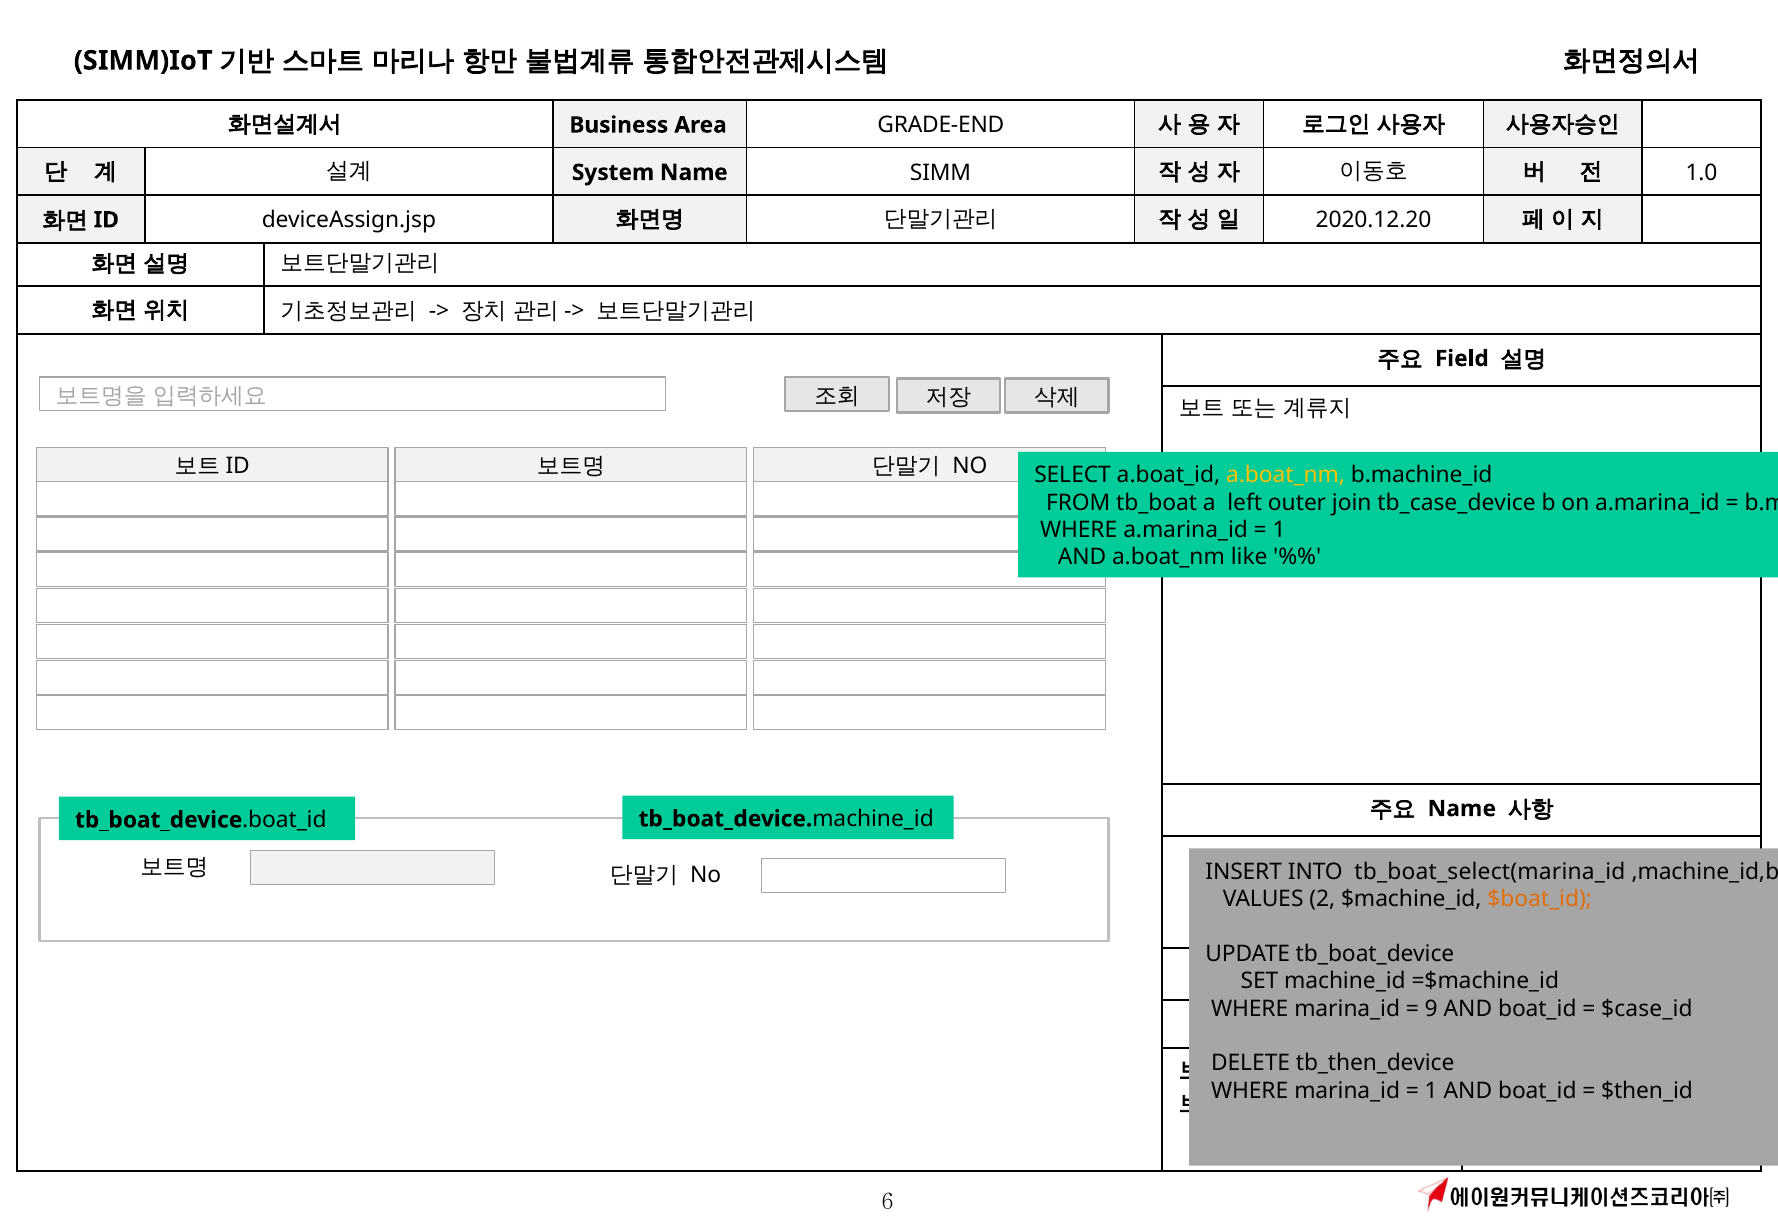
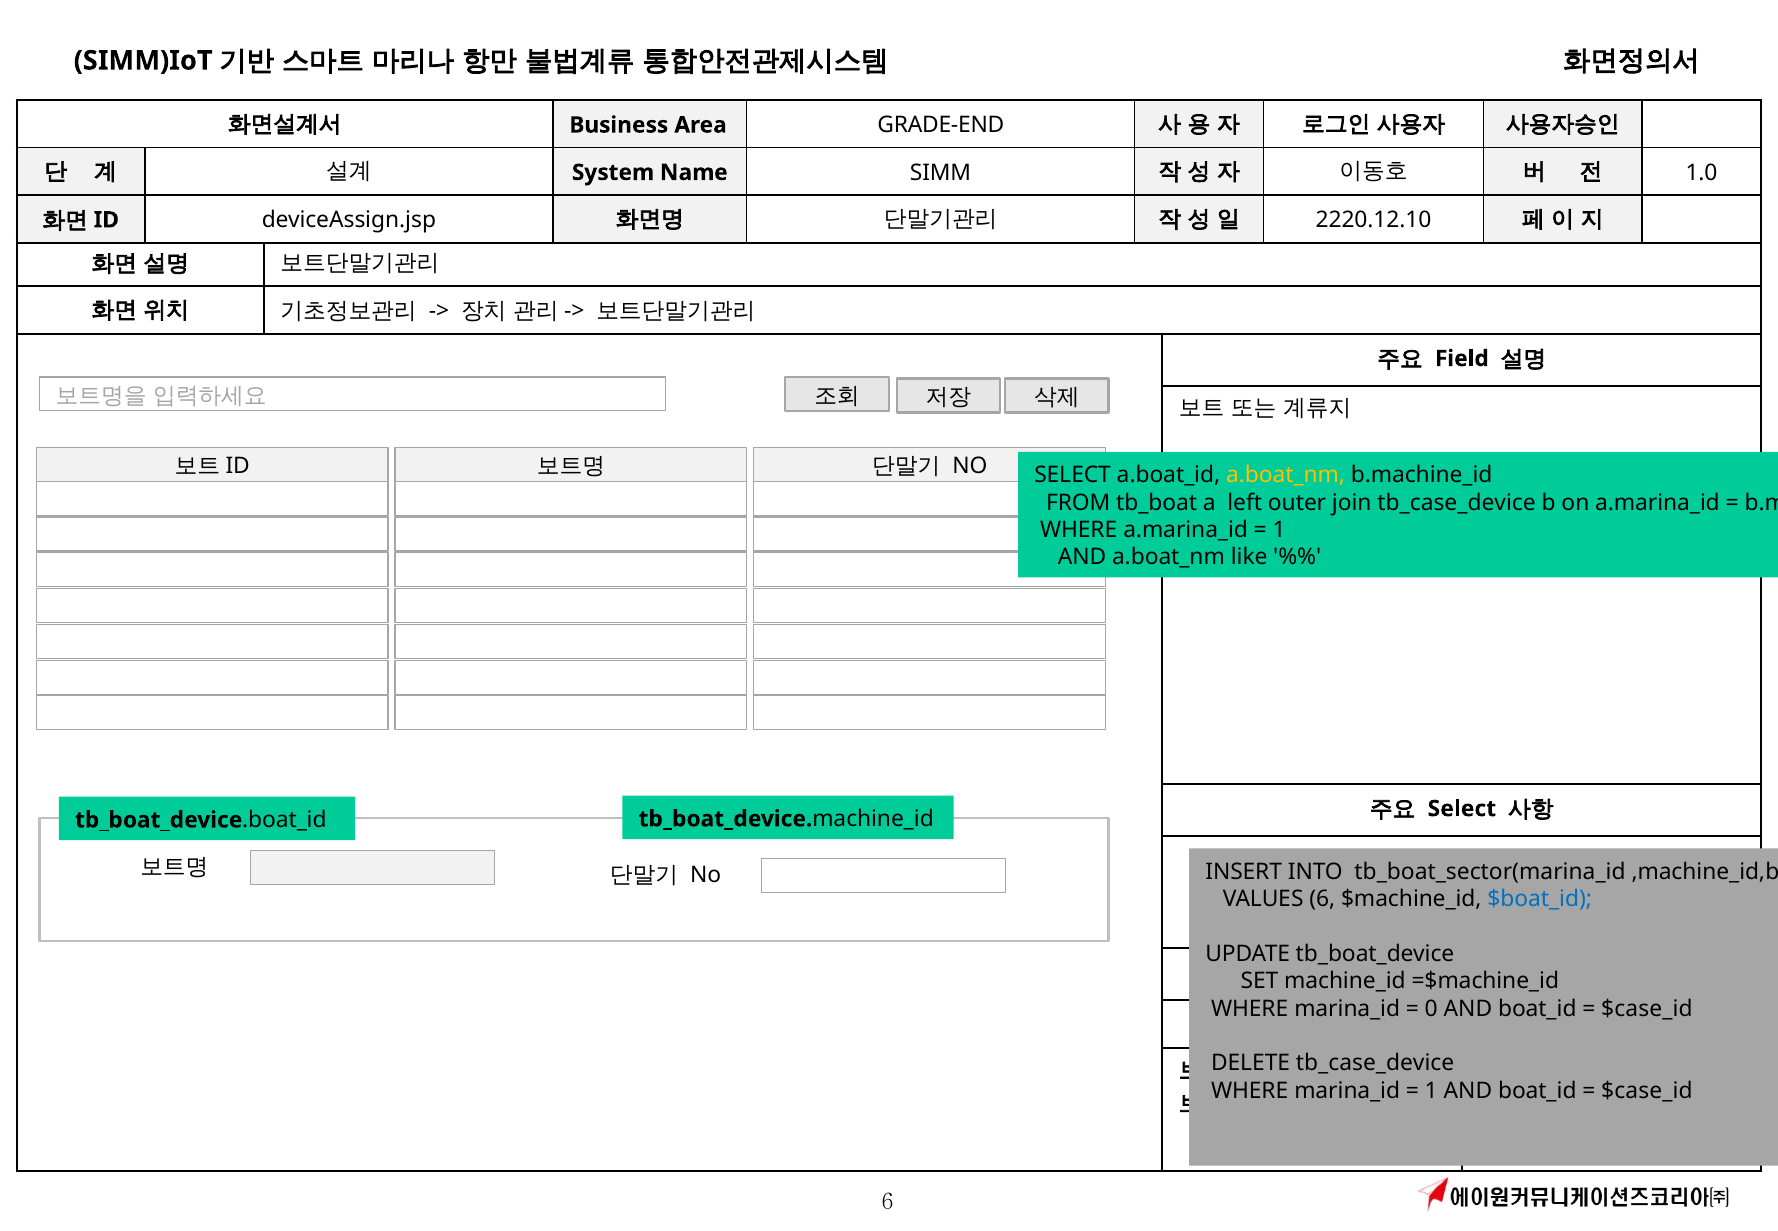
2020.12.20: 2020.12.20 -> 2220.12.10 (1374, 220)
Name: Name -> Select (1462, 809)
tb_boat_select(marina_id: tb_boat_select(marina_id -> tb_boat_sector(marina_id (1490, 872)
VALUES 2: 2 -> 6 (1322, 899)
$boat_id colour: orange -> blue (1540, 899)
9: 9 -> 0 (1431, 1009)
tb_then_device: tb_then_device -> tb_case_device (1375, 1063)
$then_id: $then_id -> $case_id (1647, 1091)
